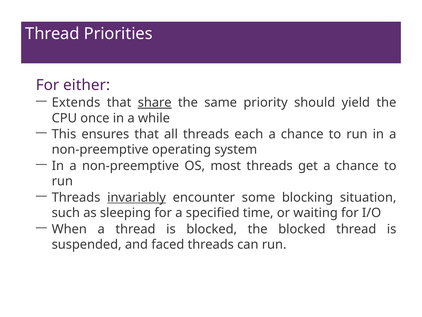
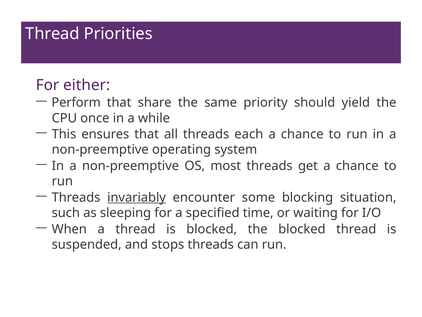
Extends: Extends -> Perform (76, 102)
share underline: present -> none (155, 102)
faced: faced -> stops (168, 244)
